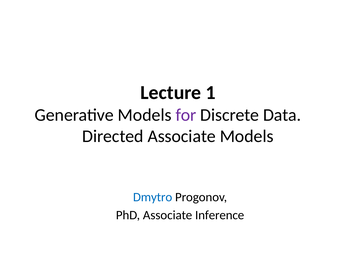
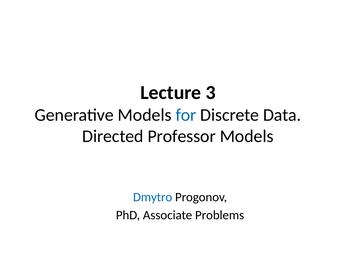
1: 1 -> 3 (211, 92)
for colour: purple -> blue (186, 115)
Directed Associate: Associate -> Professor (182, 136)
Inference: Inference -> Problems (220, 215)
